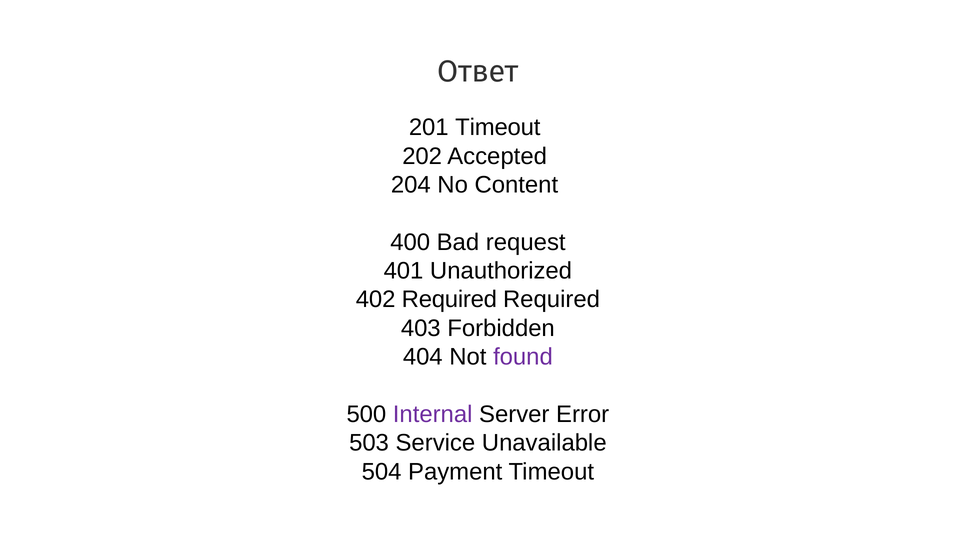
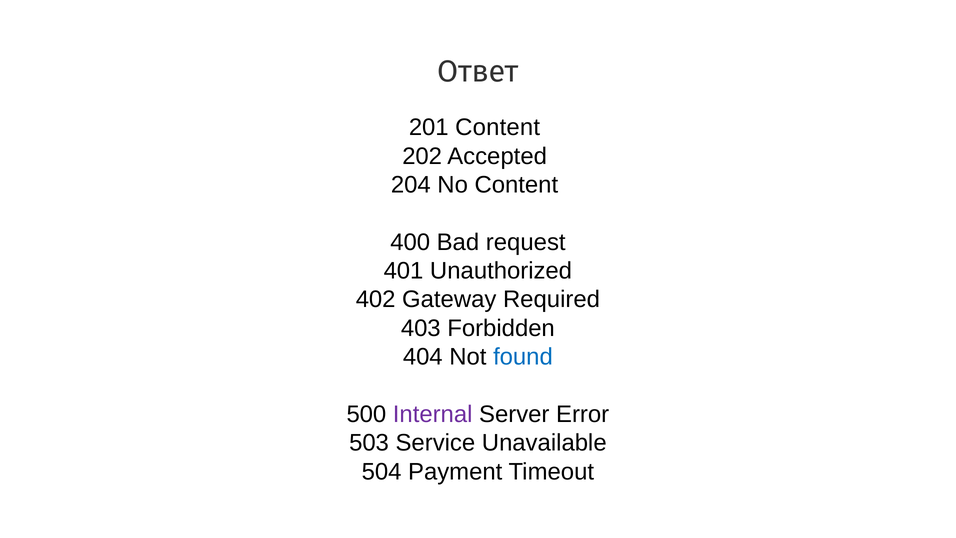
201 Timeout: Timeout -> Content (498, 127)
402 Required: Required -> Gateway (449, 299)
found colour: purple -> blue (523, 357)
